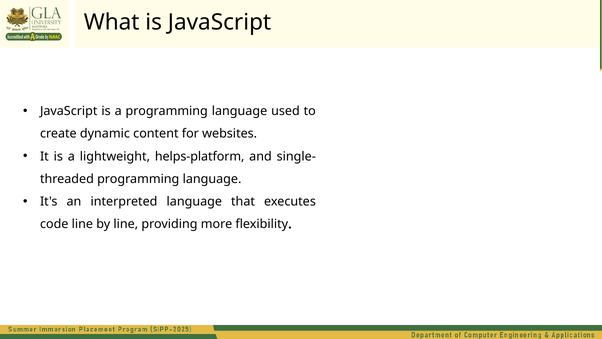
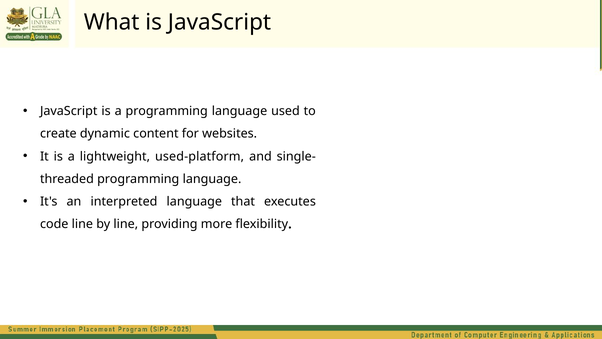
helps-platform: helps-platform -> used-platform (200, 156)
